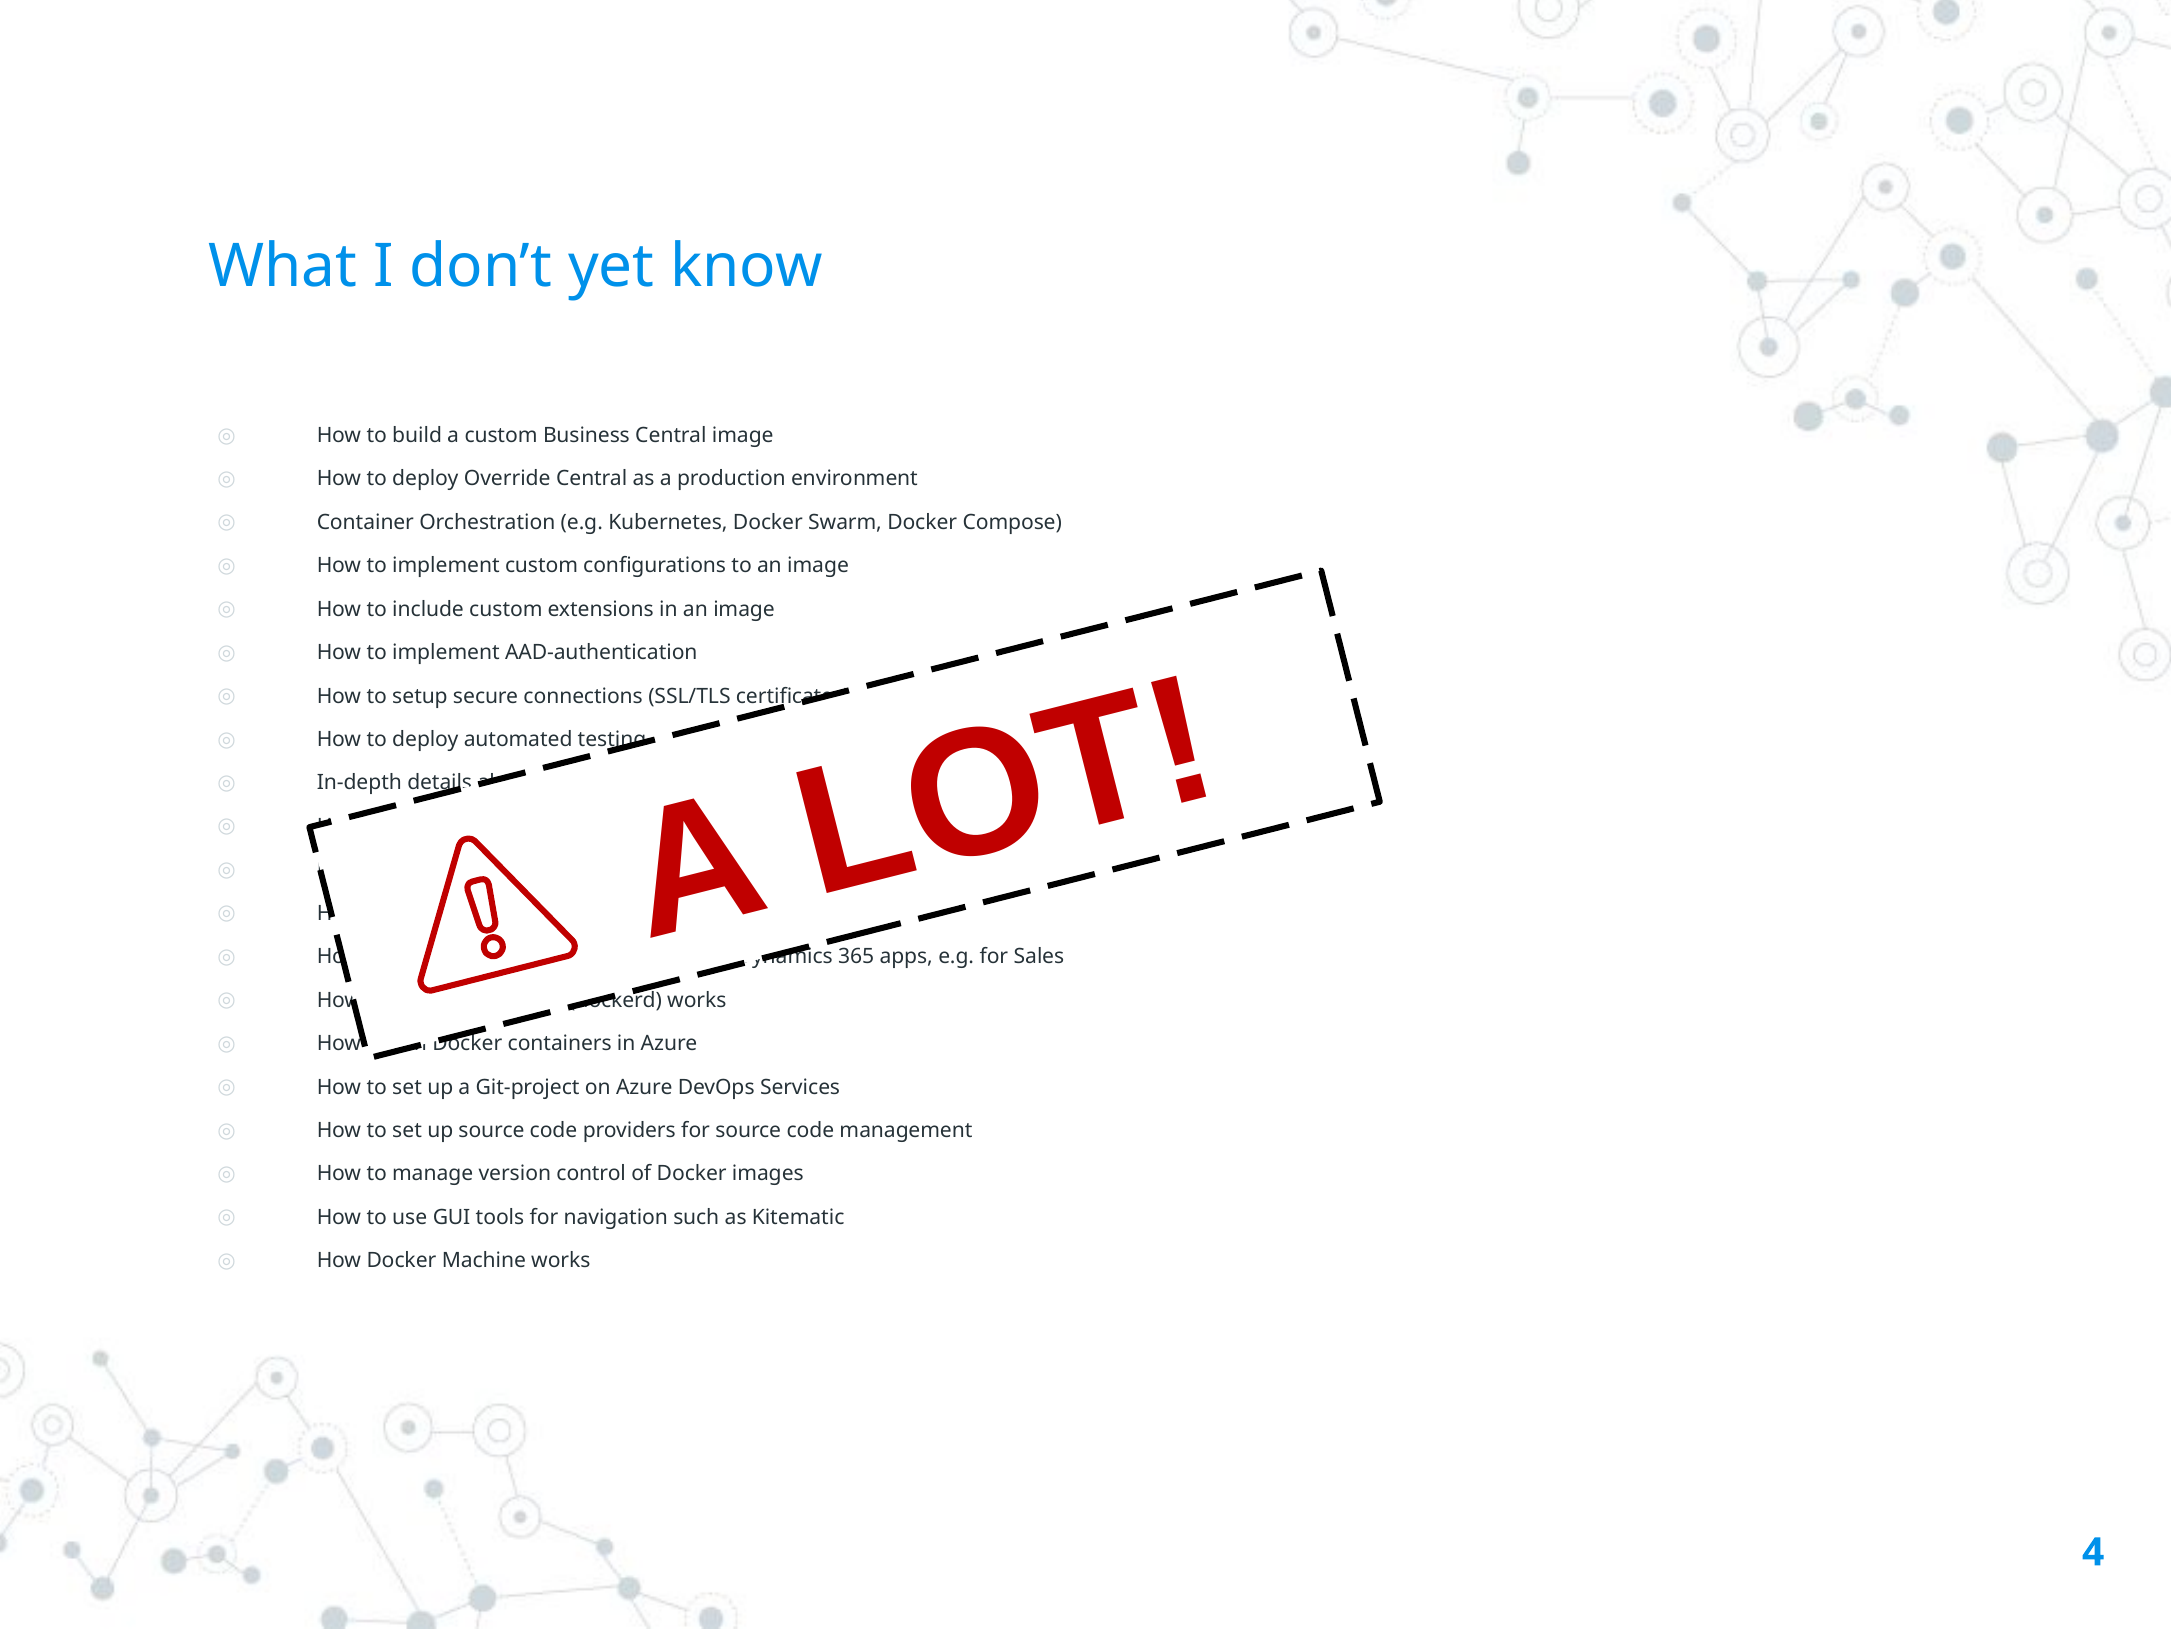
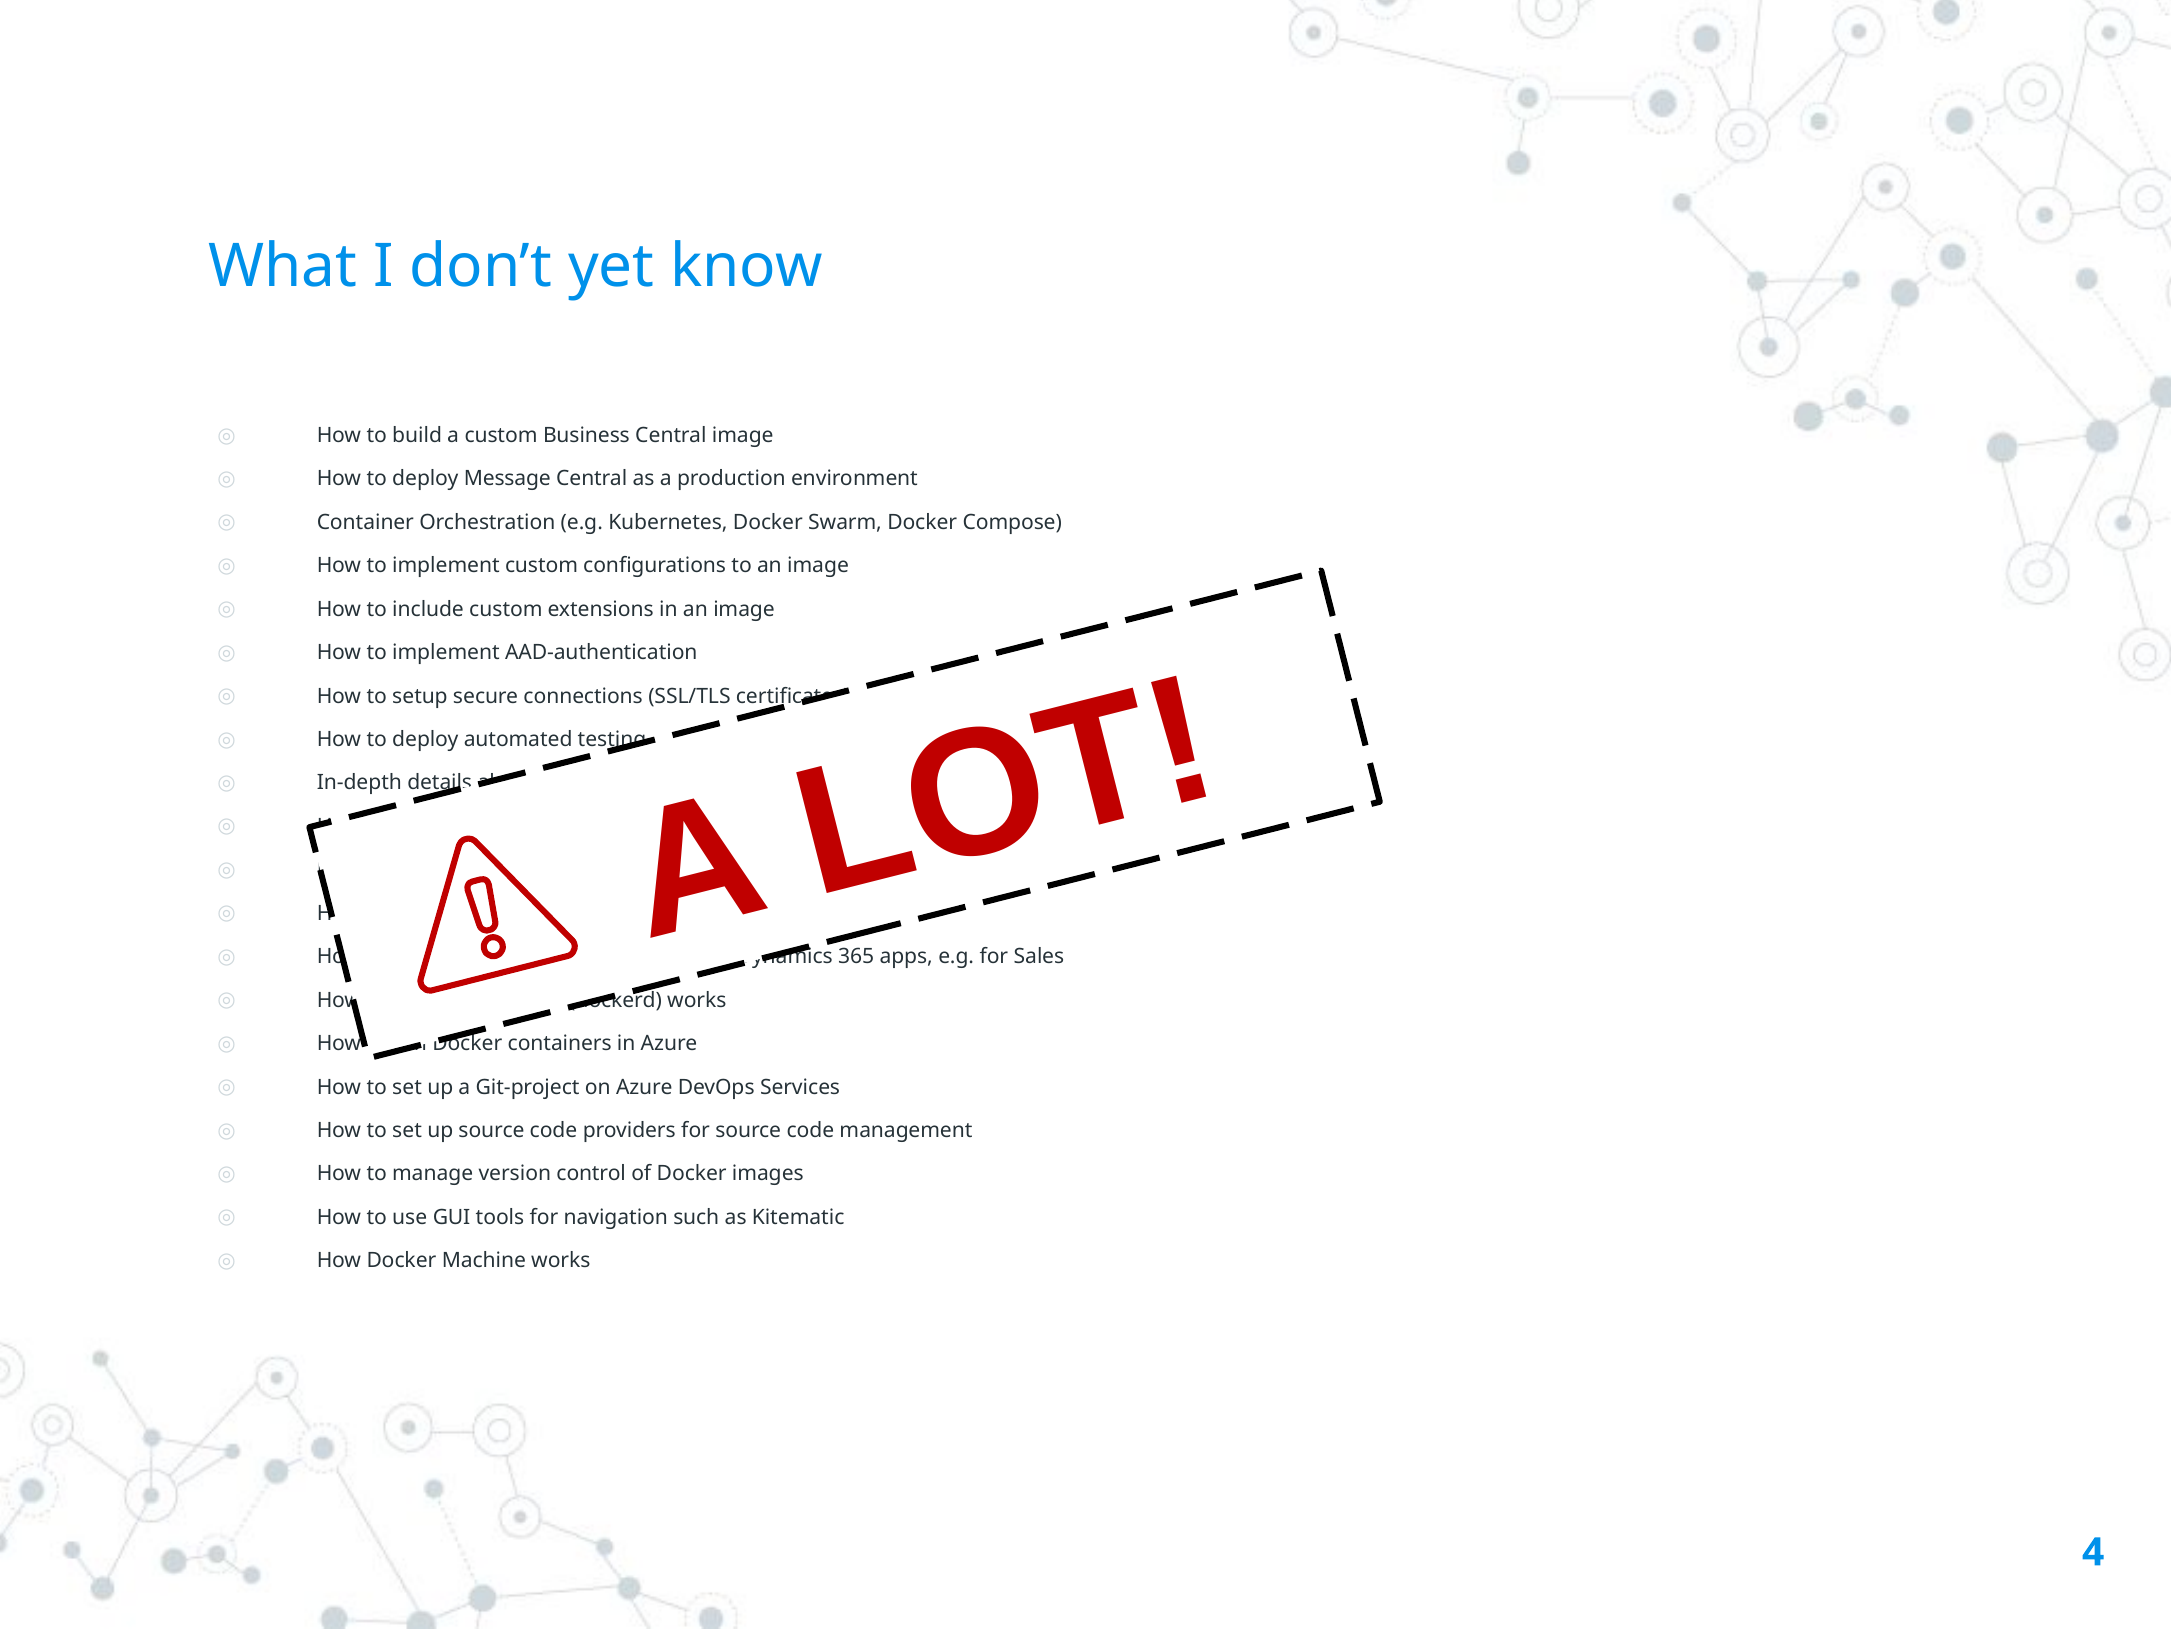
Override: Override -> Message (507, 479)
